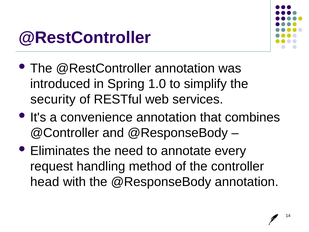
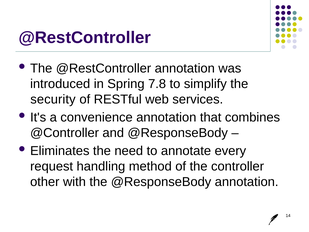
1.0: 1.0 -> 7.8 (157, 84)
head: head -> other (45, 182)
